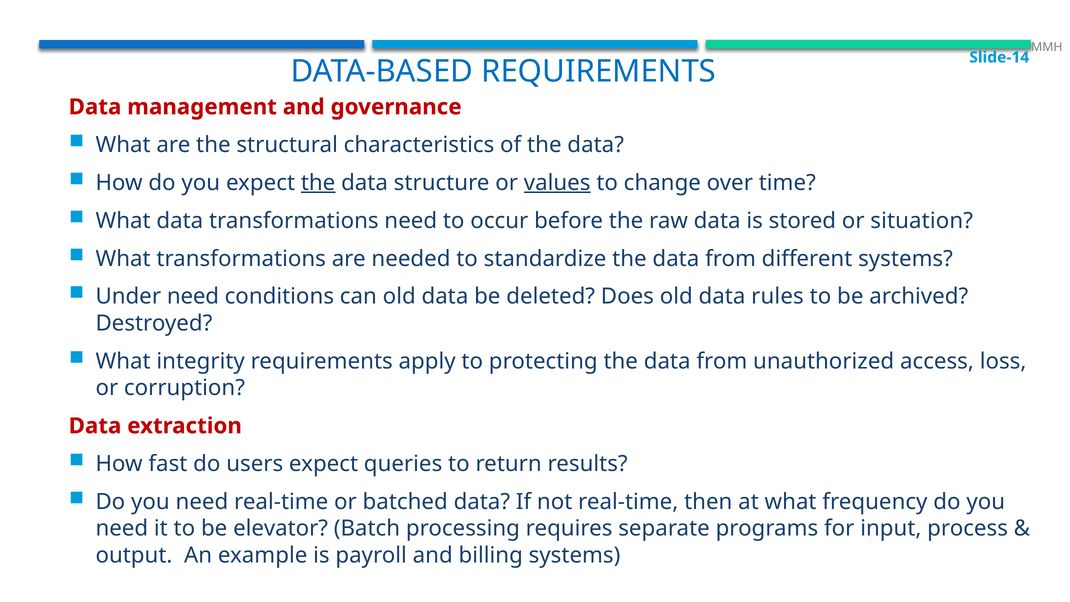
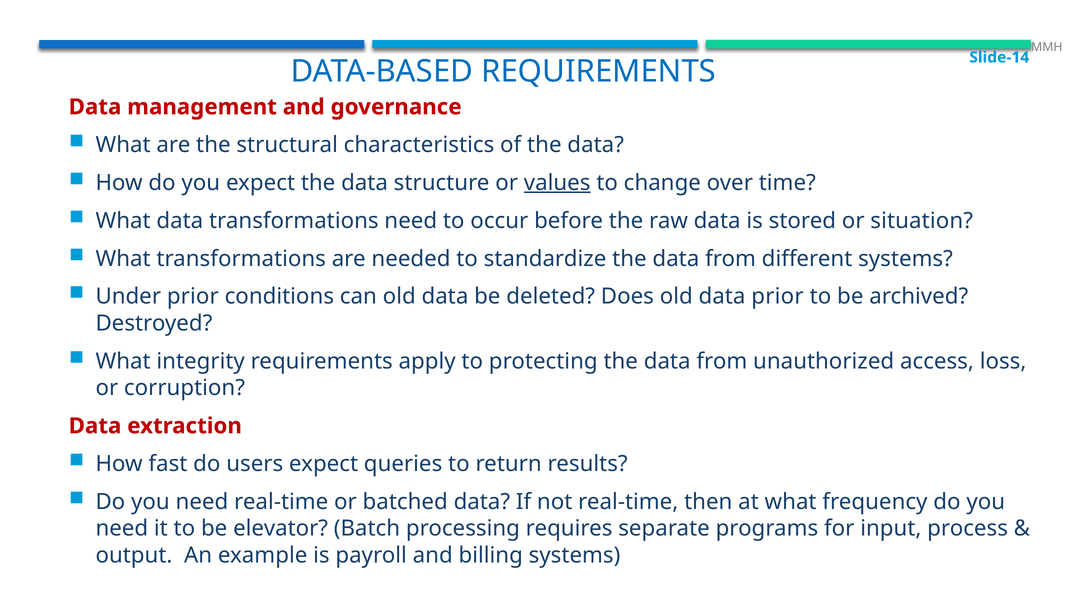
the underline: present -> none (318, 183)
Under need: need -> prior (193, 297)
data rules: rules -> prior (777, 297)
